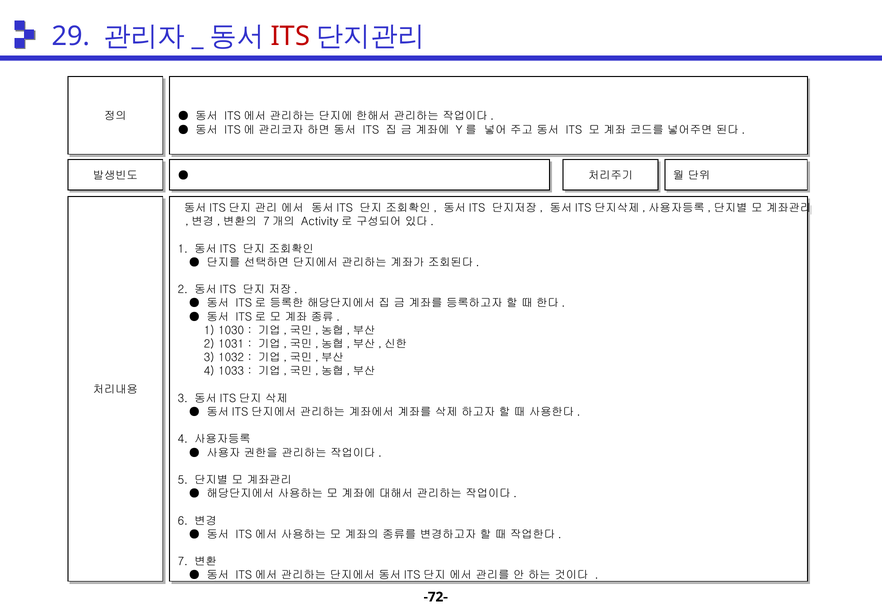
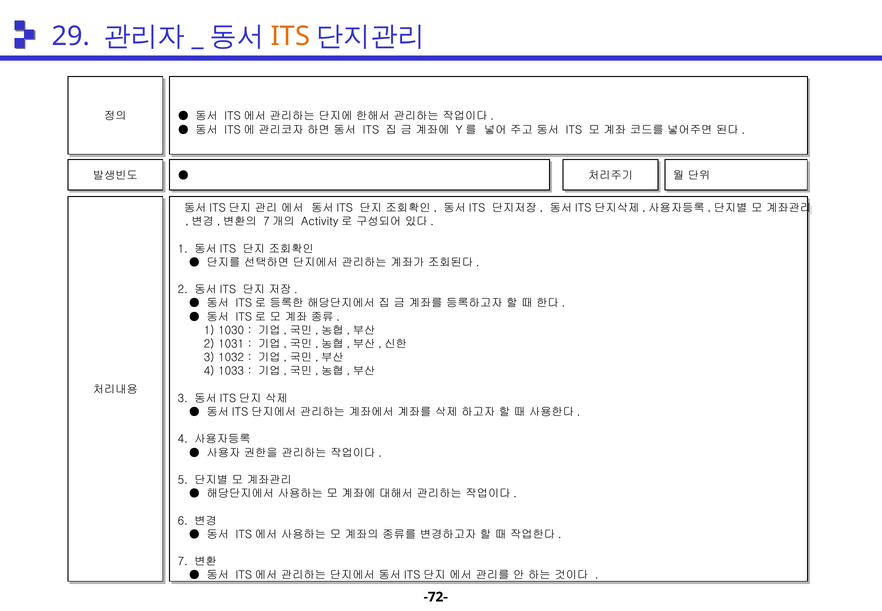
ITS colour: red -> orange (290, 36)
